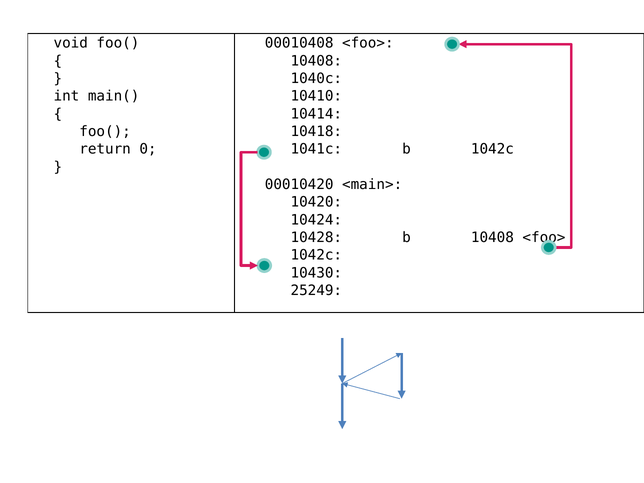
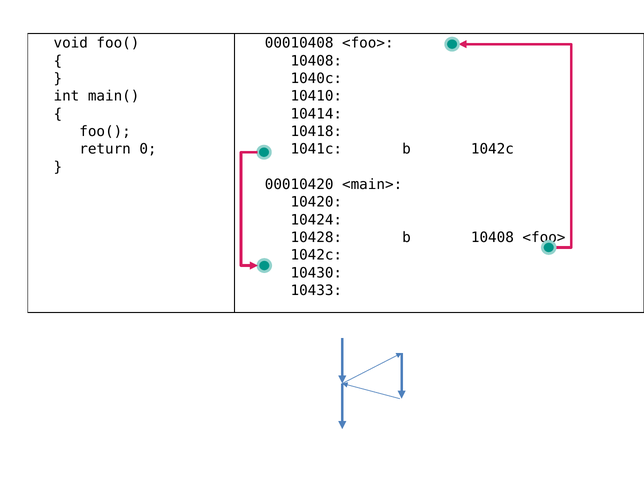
25249: 25249 -> 10433 (316, 291)
